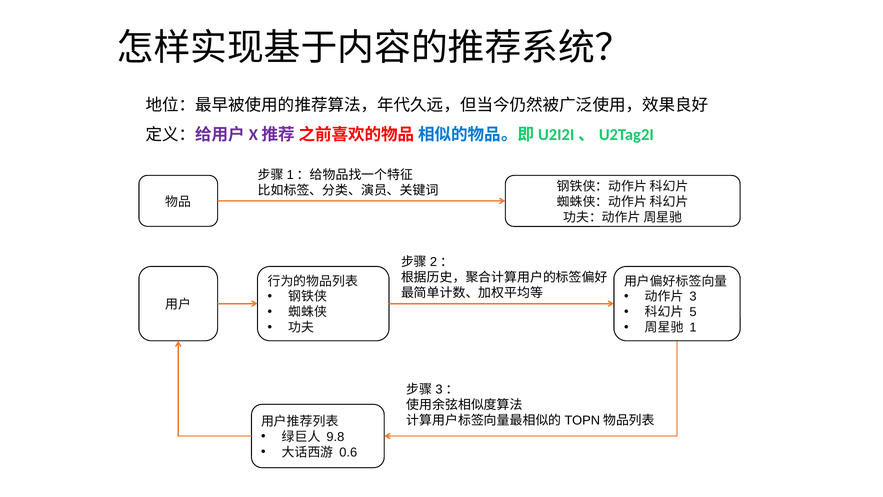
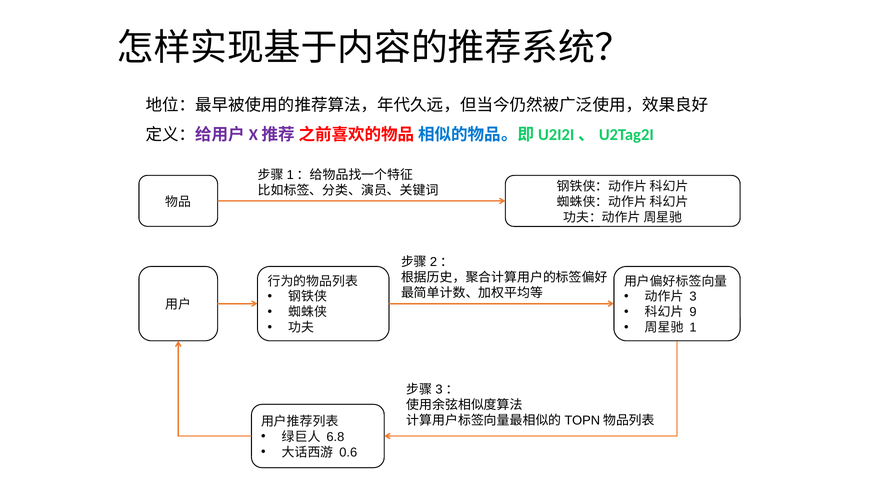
5: 5 -> 9 (693, 312)
9.8: 9.8 -> 6.8 (335, 437)
